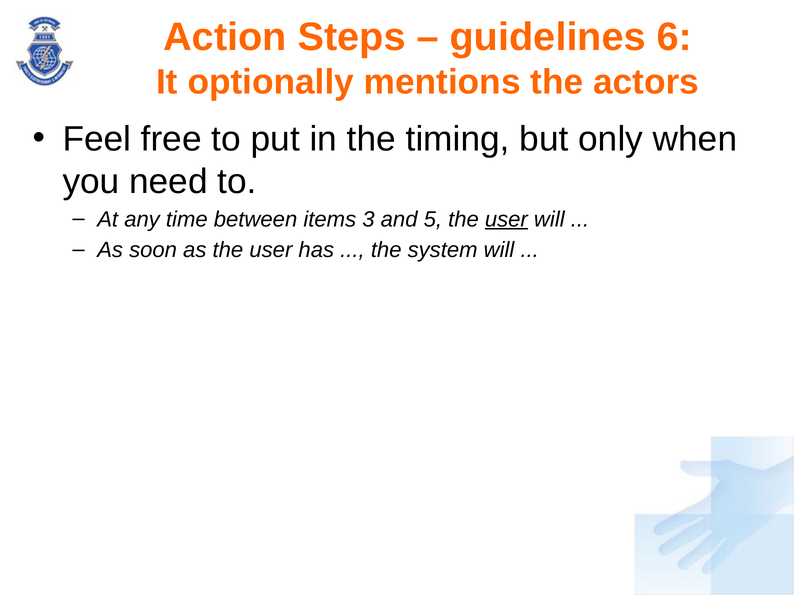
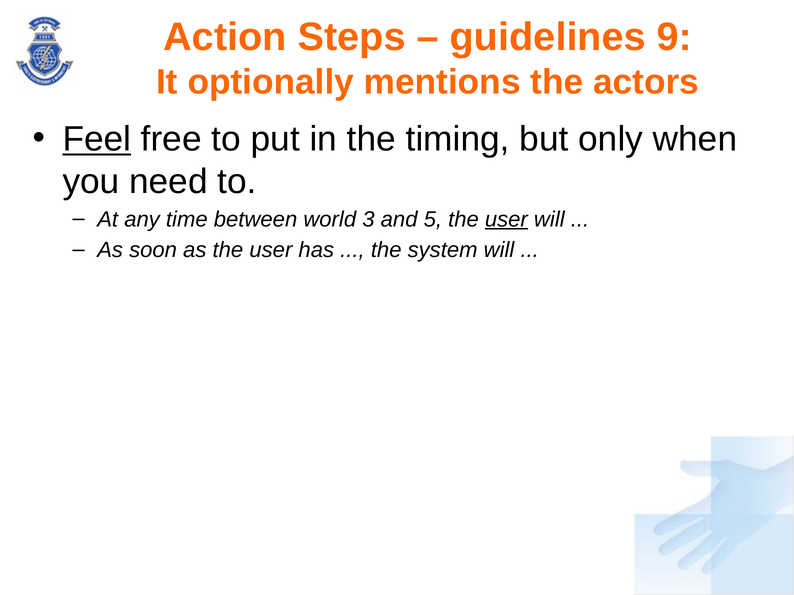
6: 6 -> 9 (675, 37)
Feel underline: none -> present (97, 139)
items: items -> world (330, 220)
